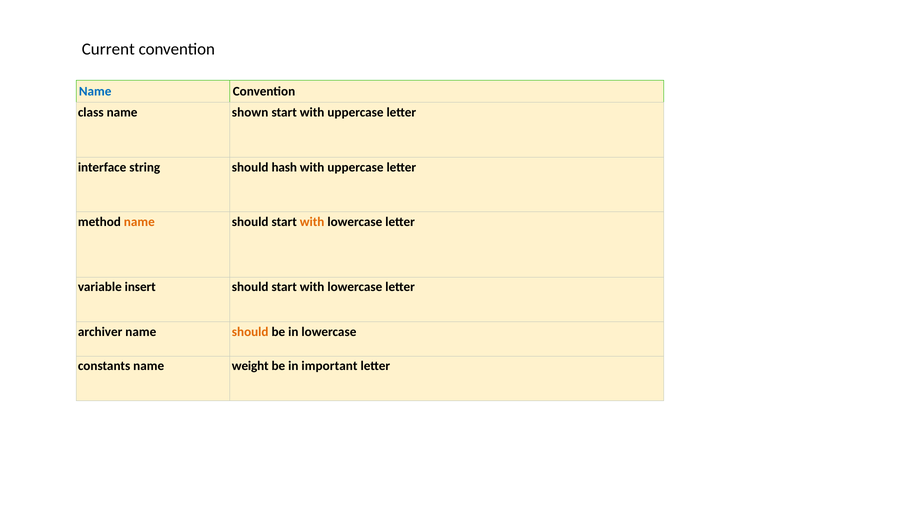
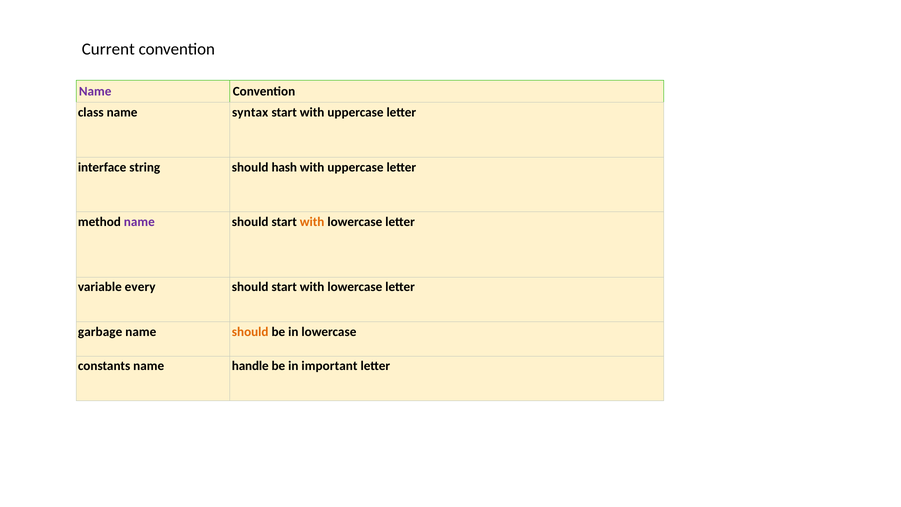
Name colour: blue -> purple (95, 91)
shown: shown -> syntax (250, 112)
name colour: orange -> purple (139, 222)
insert: insert -> every (140, 287)
archiver: archiver -> garbage (100, 332)
weight: weight -> handle (250, 366)
